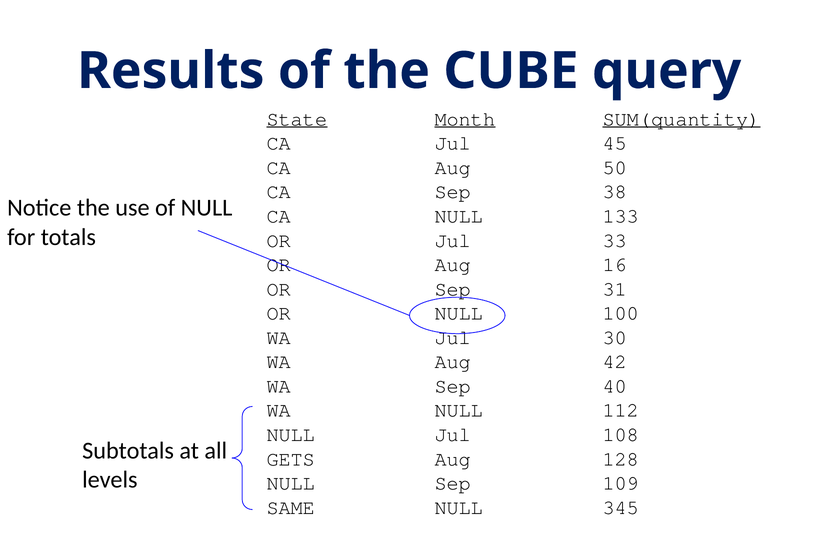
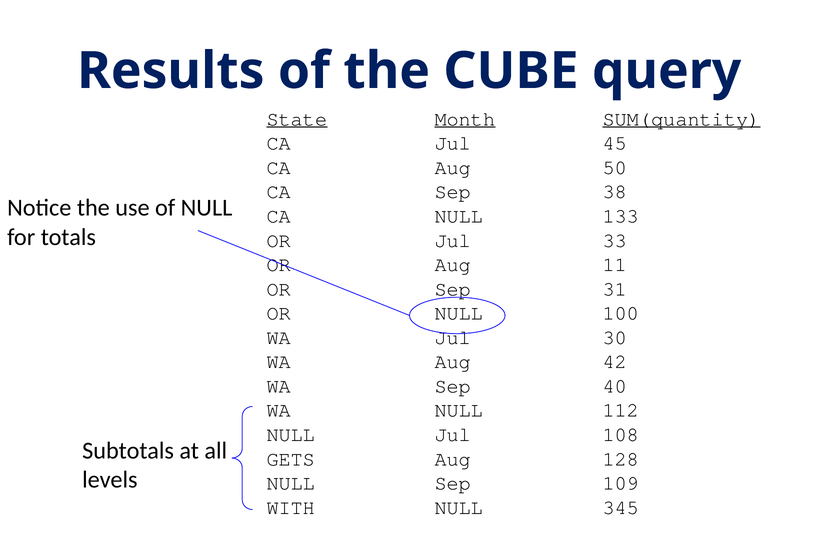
16: 16 -> 11 (615, 265)
SAME: SAME -> WITH (291, 507)
